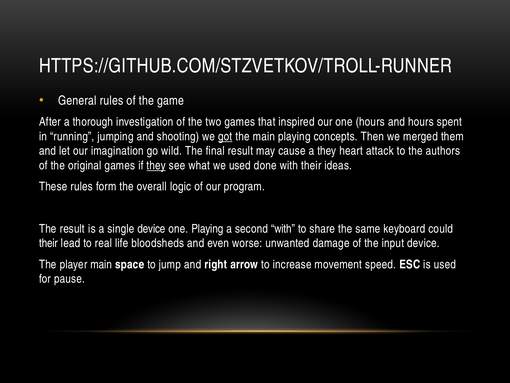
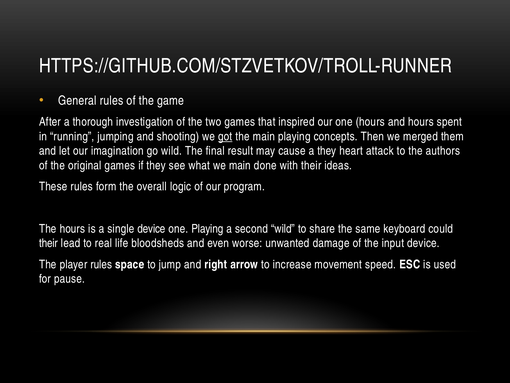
they underline: present -> none (156, 165)
we used: used -> main (240, 165)
The result: result -> hours (72, 229)
second with: with -> wild (283, 229)
player main: main -> rules (101, 264)
